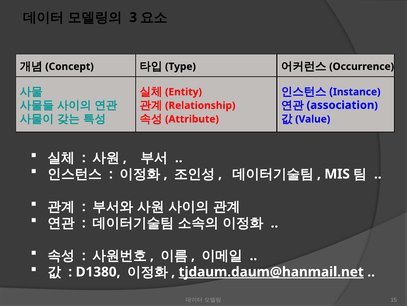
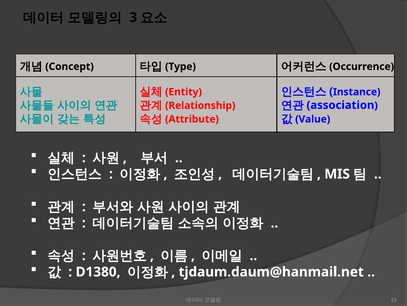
tjdaum.daum@hanmail.net underline: present -> none (271, 271)
